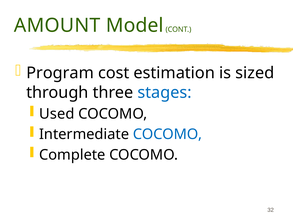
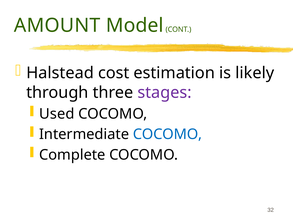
Program: Program -> Halstead (60, 73)
sized: sized -> likely (255, 73)
stages colour: blue -> purple (165, 92)
